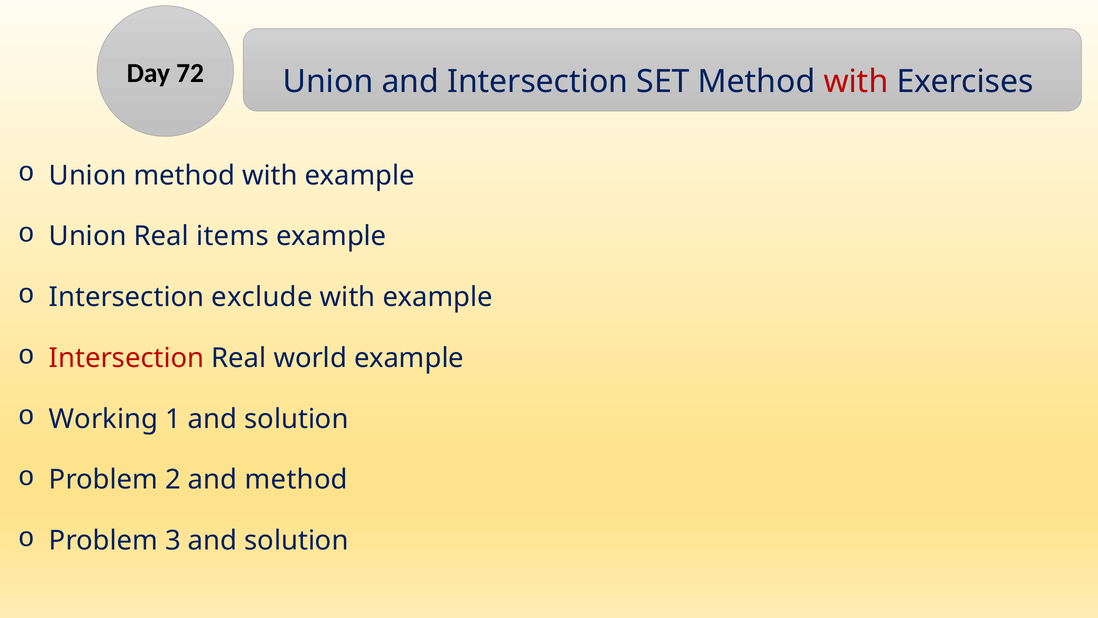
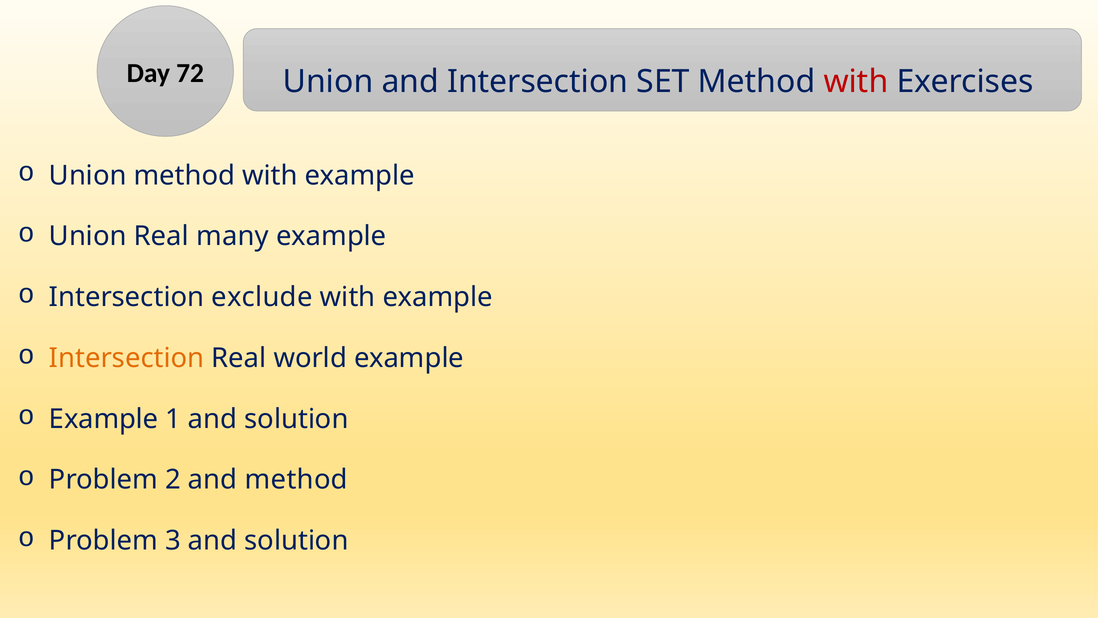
items: items -> many (232, 236)
Intersection colour: red -> orange (127, 358)
Working: Working -> Example (104, 419)
